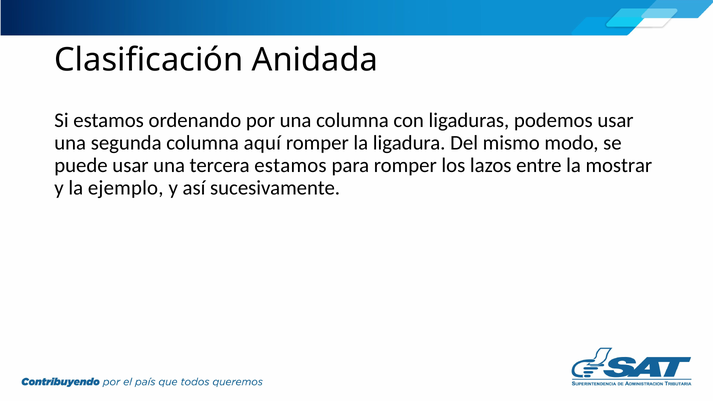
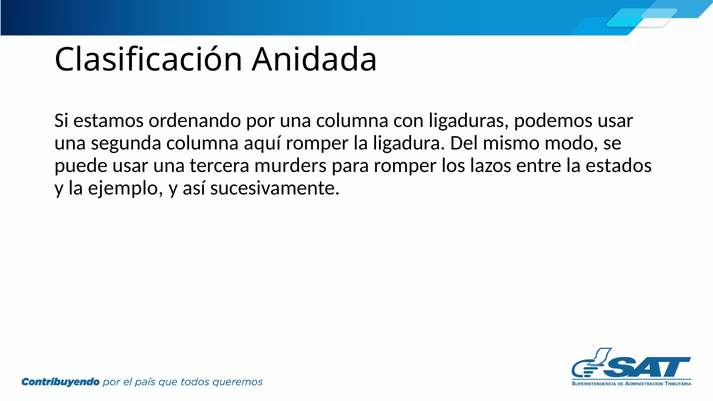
tercera estamos: estamos -> murders (290, 165)
mostrar: mostrar -> estados (619, 165)
